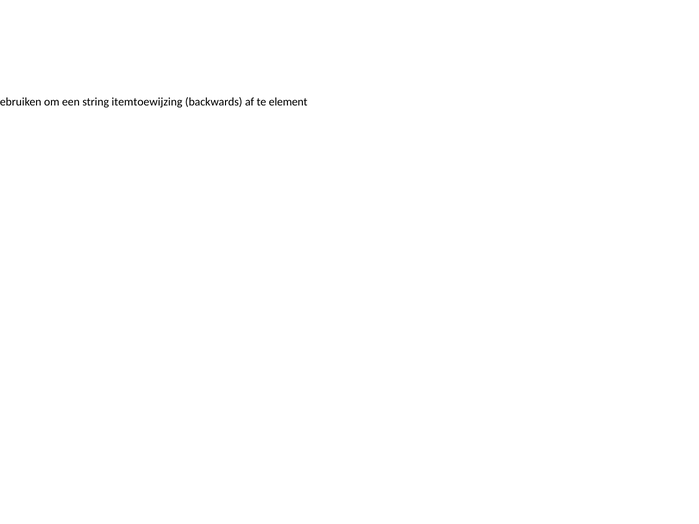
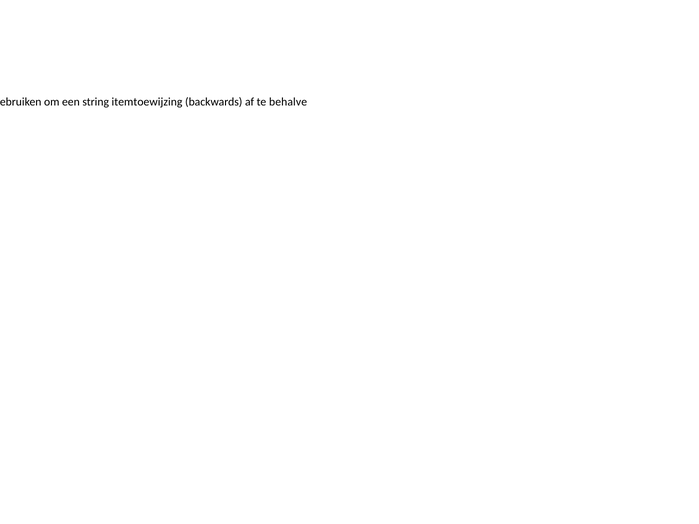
element: element -> behalve (288, 102)
